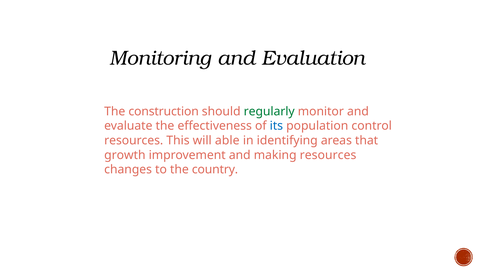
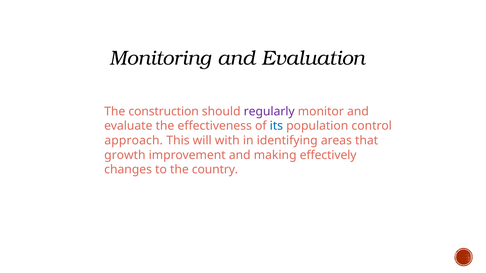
regularly colour: green -> purple (269, 112)
resources: resources -> approach (134, 141)
able: able -> with (227, 141)
making resources: resources -> effectively (328, 155)
